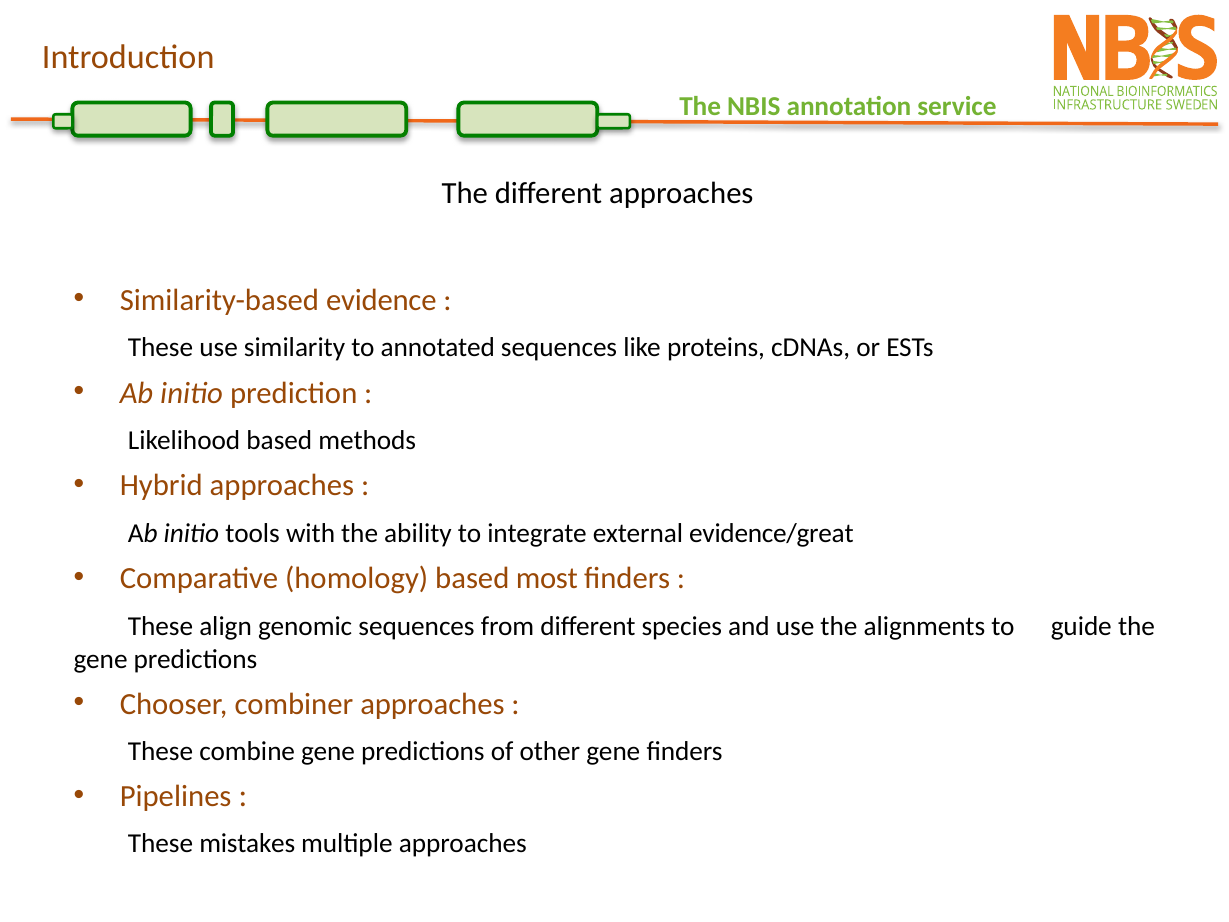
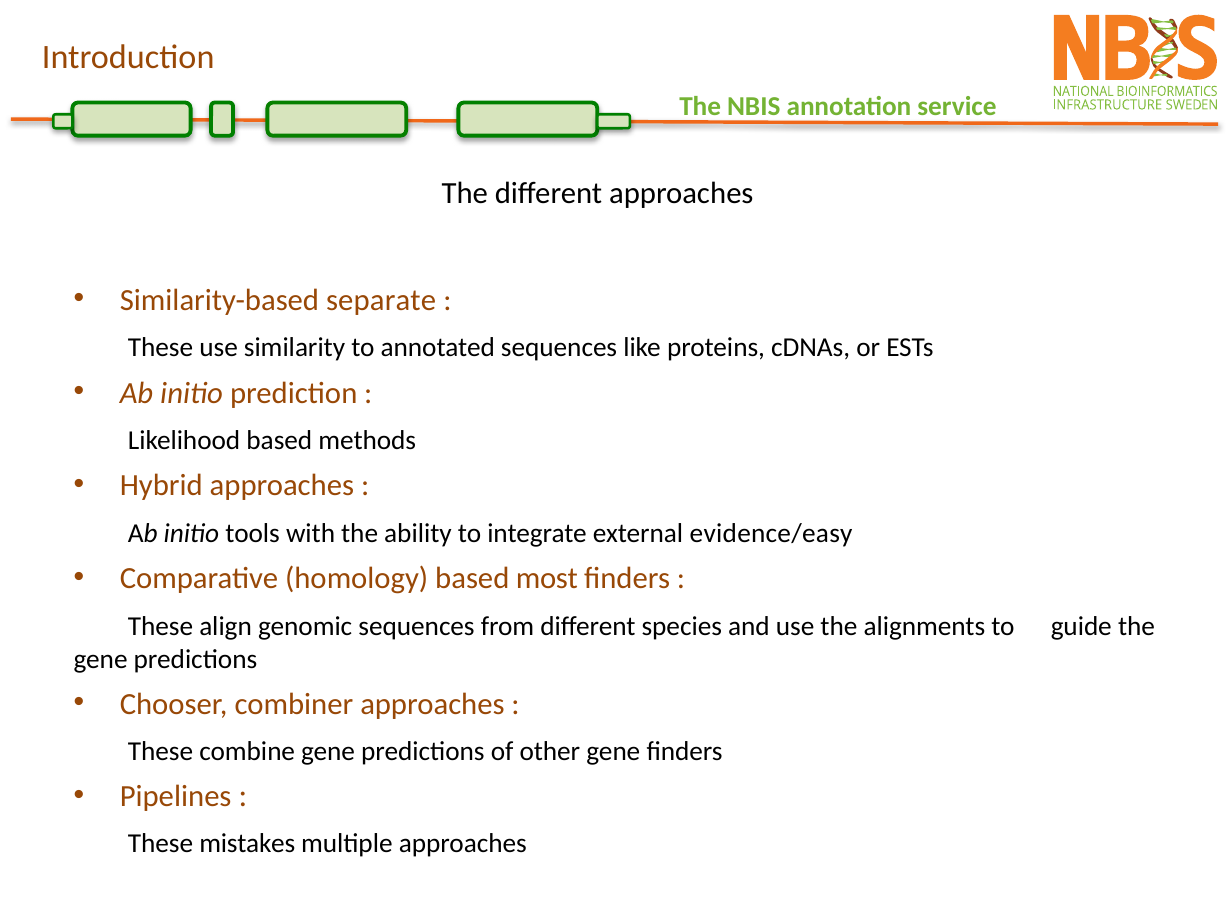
evidence: evidence -> separate (381, 300)
evidence/great: evidence/great -> evidence/easy (771, 533)
